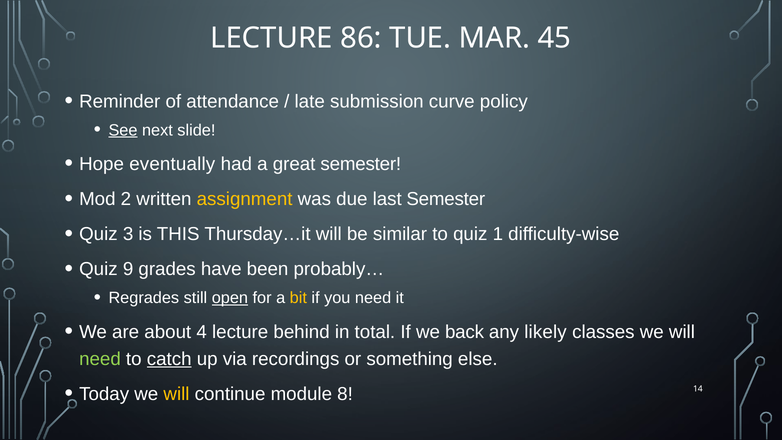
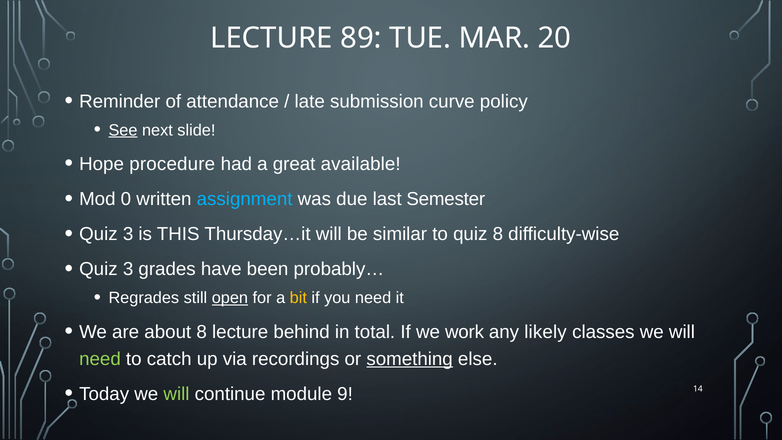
86: 86 -> 89 (361, 38)
45: 45 -> 20 (554, 38)
eventually: eventually -> procedure (172, 164)
great semester: semester -> available (361, 164)
2: 2 -> 0 (126, 199)
assignment colour: yellow -> light blue (245, 199)
quiz 1: 1 -> 8 (498, 234)
9: 9 -> 3 (128, 269)
about 4: 4 -> 8 (202, 332)
back: back -> work (465, 332)
catch underline: present -> none (169, 359)
something underline: none -> present (410, 359)
will colour: yellow -> light green (176, 394)
8: 8 -> 9 (345, 394)
